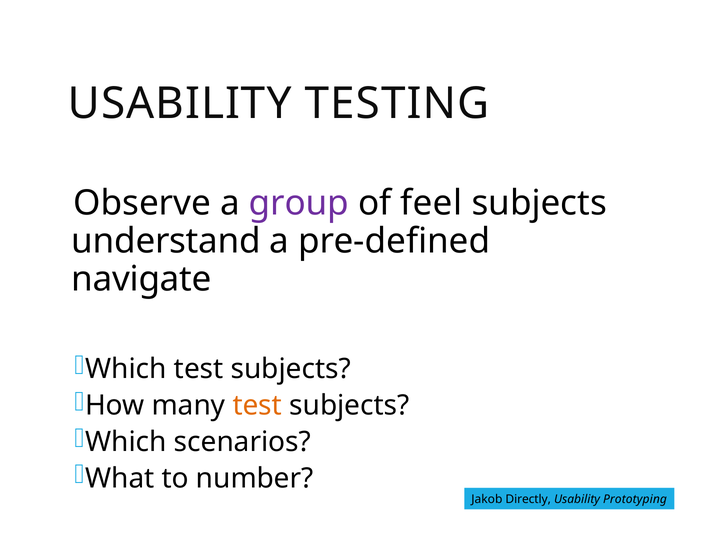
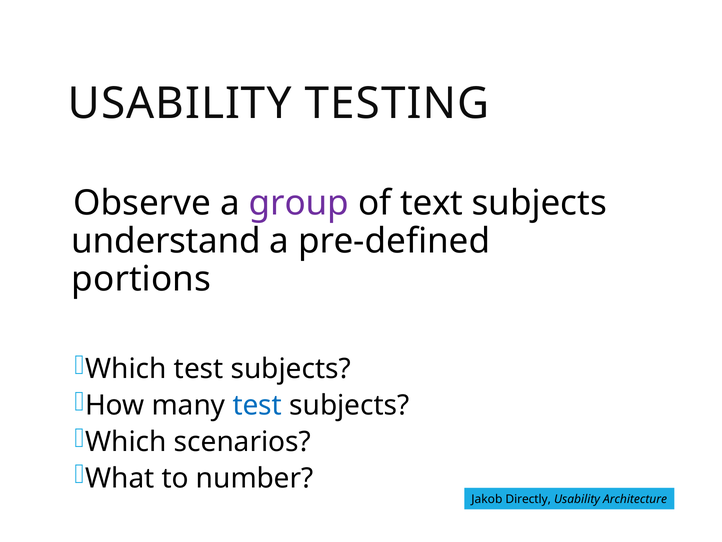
feel: feel -> text (432, 203)
navigate: navigate -> portions (141, 279)
test colour: orange -> blue (257, 405)
Prototyping: Prototyping -> Architecture (635, 499)
